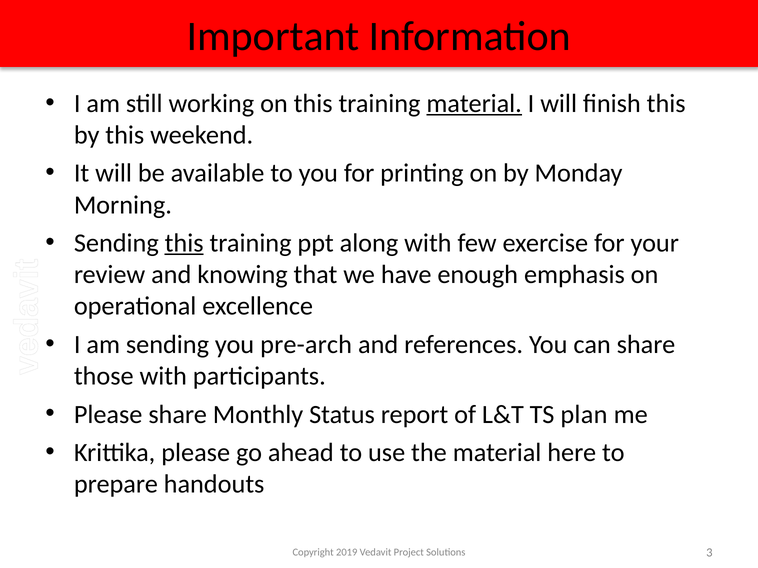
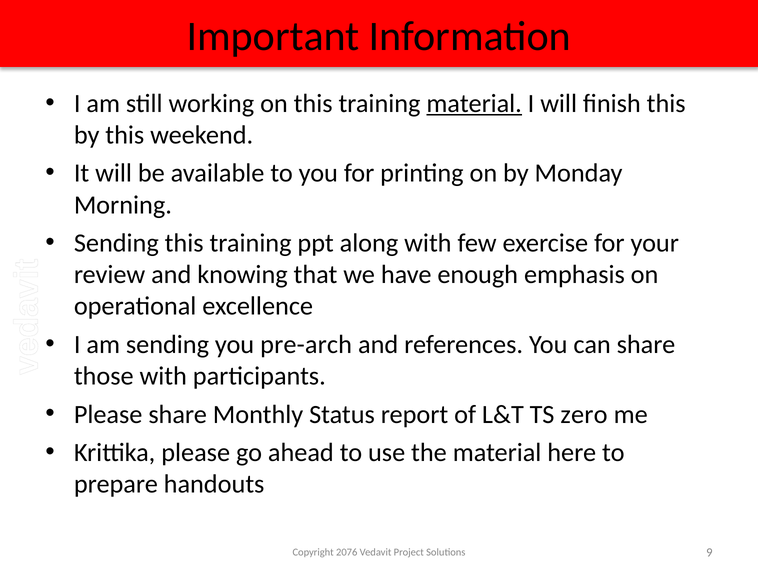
this underline: present -> none (184, 243)
plan: plan -> zero (584, 415)
2019: 2019 -> 2076 (347, 553)
3: 3 -> 9 (709, 553)
